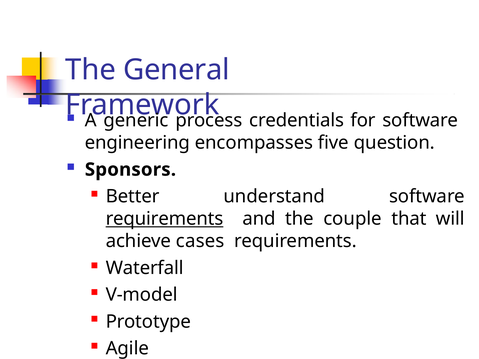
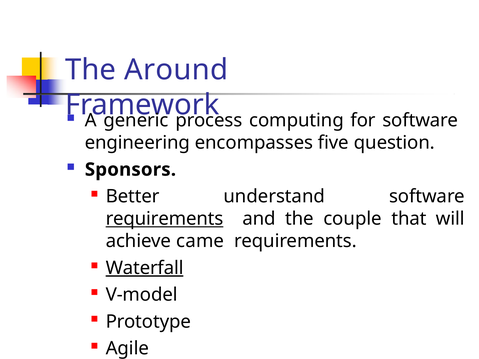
General: General -> Around (176, 70)
credentials: credentials -> computing (297, 120)
cases: cases -> came (200, 241)
Waterfall underline: none -> present (145, 268)
